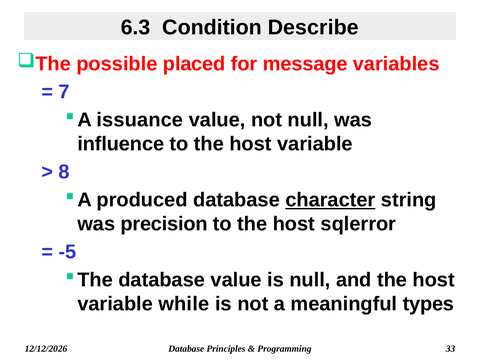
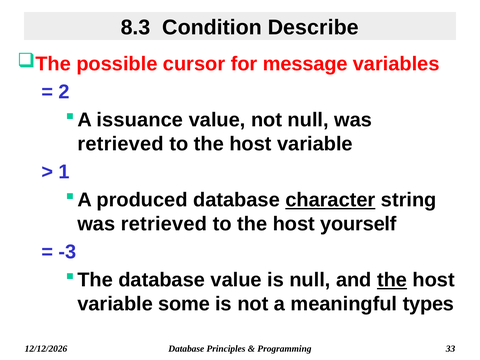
6.3: 6.3 -> 8.3 (136, 27)
placed: placed -> cursor (194, 64)
7: 7 -> 2 (64, 92)
influence: influence -> retrieved (121, 144)
8: 8 -> 1 (64, 172)
precision: precision -> retrieved (164, 224)
sqlerror: sqlerror -> yourself (358, 224)
-5: -5 -> -3 (67, 252)
the underline: none -> present (392, 280)
while: while -> some (184, 304)
